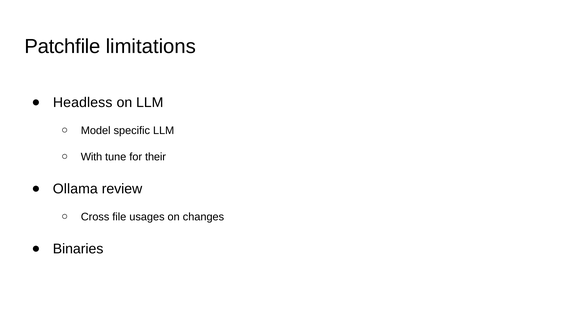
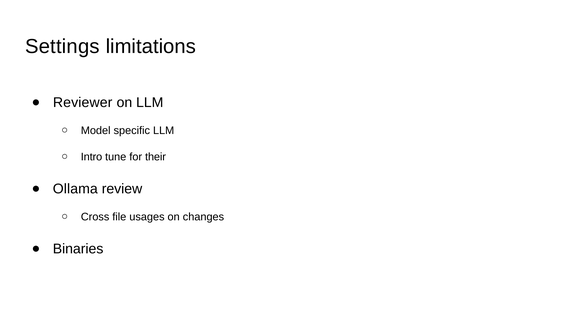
Patchfile: Patchfile -> Settings (62, 46)
Headless: Headless -> Reviewer (83, 103)
With: With -> Intro (91, 157)
